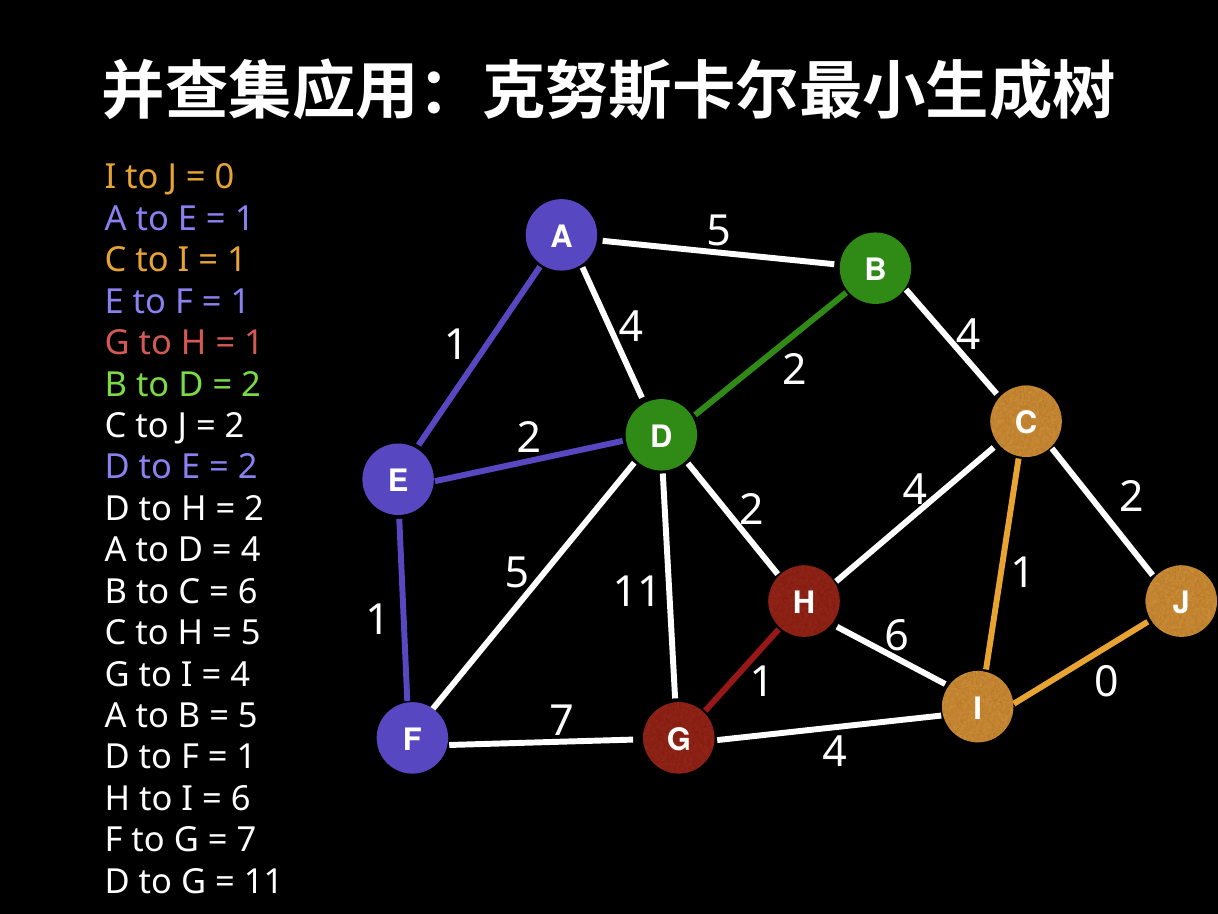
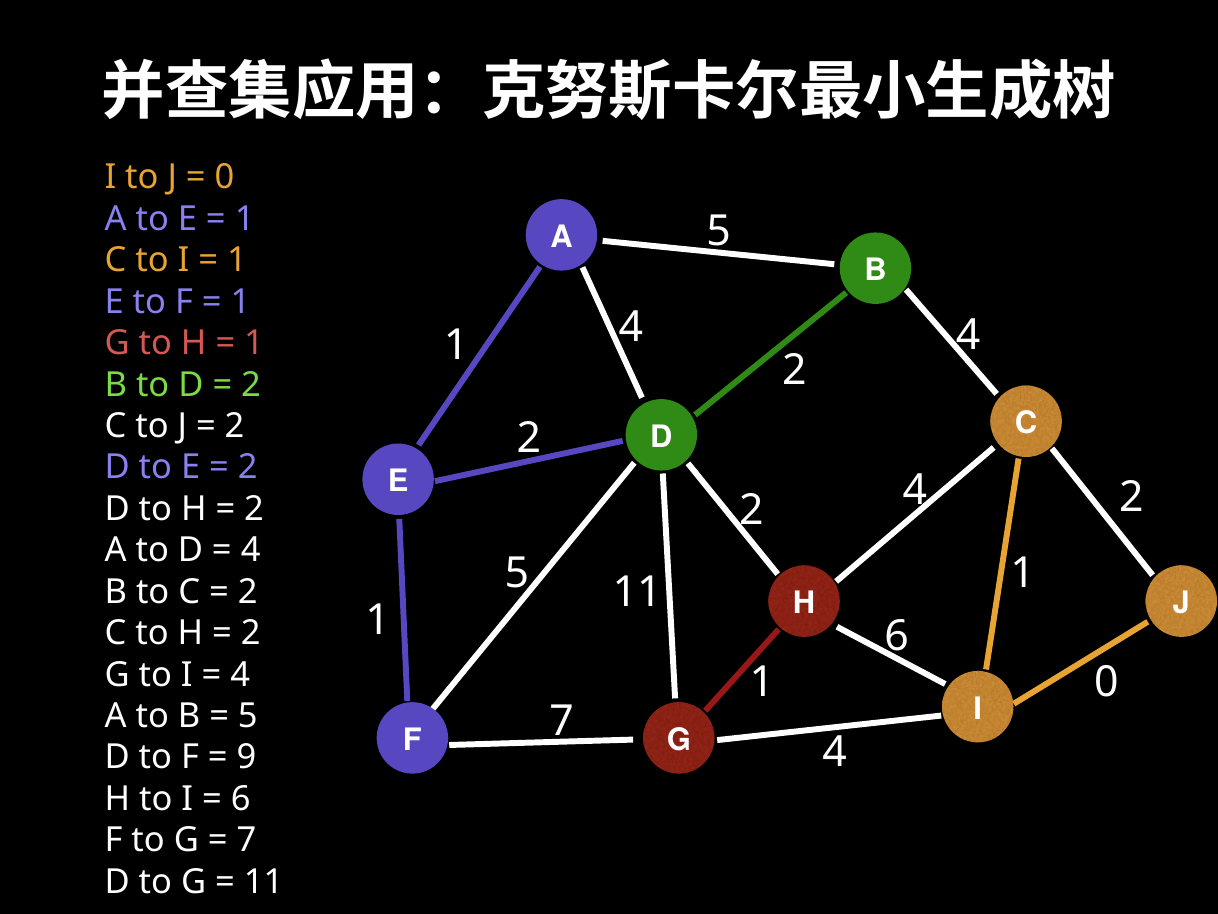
6: 6 -> 2 (248, 591)
5: 5 -> 2 (251, 633)
1: 1 -> 9 (246, 757)
